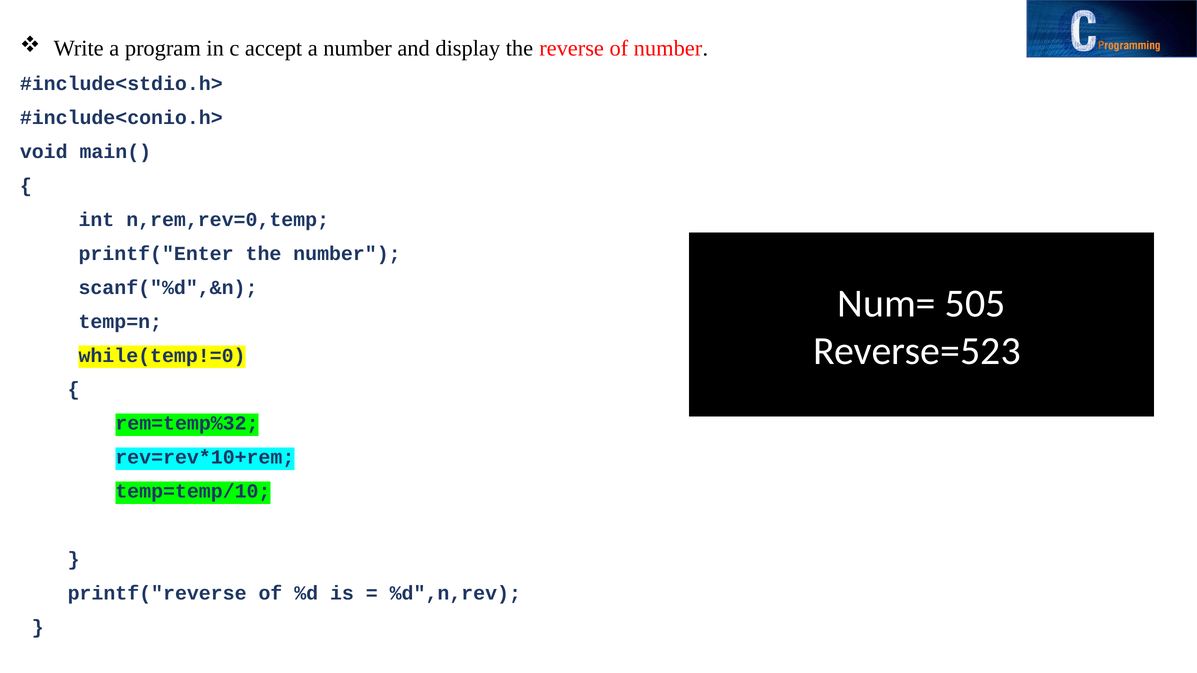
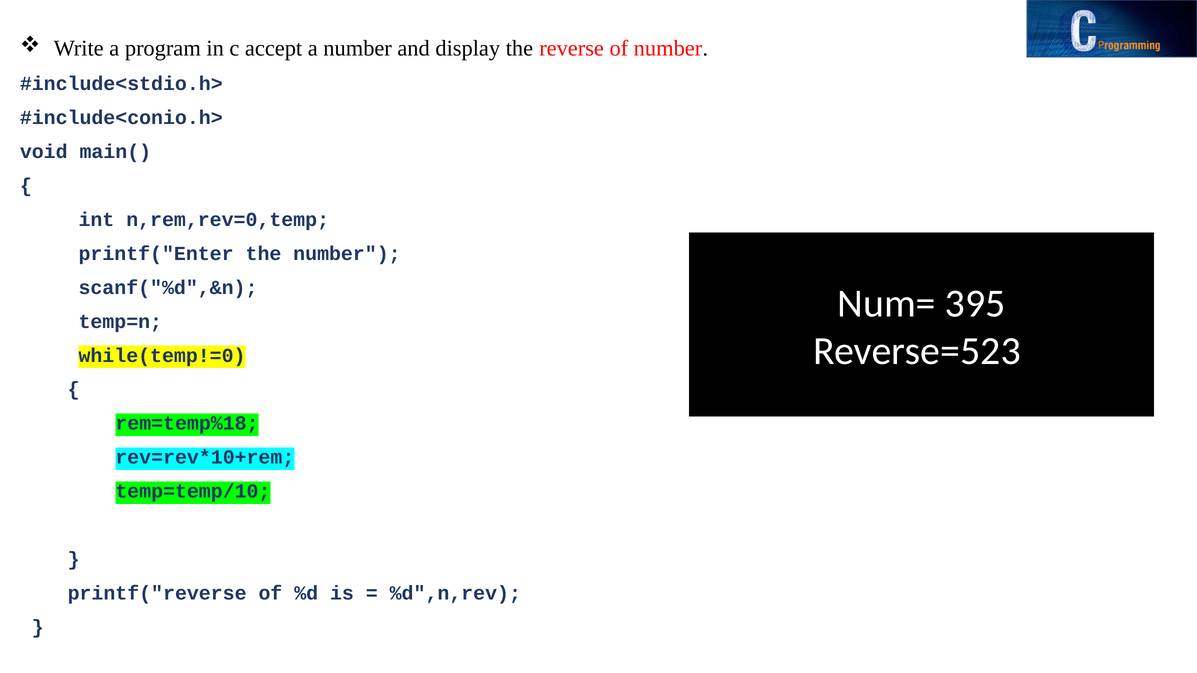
505: 505 -> 395 (975, 304)
rem=temp%32: rem=temp%32 -> rem=temp%18 (187, 424)
